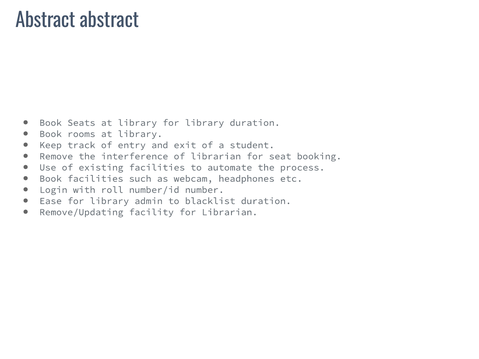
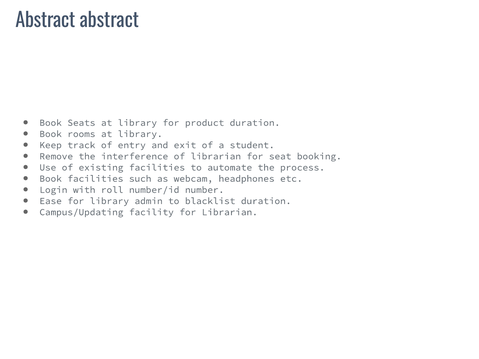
library: library -> product (205, 123)
Remove/Updating: Remove/Updating -> Campus/Updating (81, 212)
